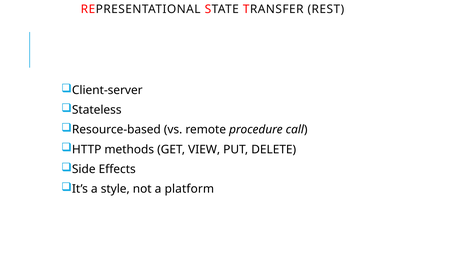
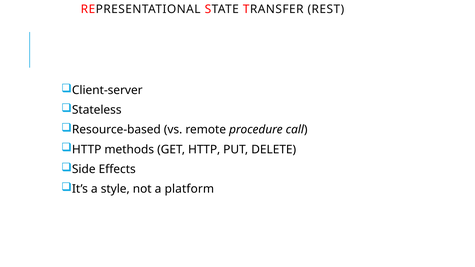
GET VIEW: VIEW -> HTTP (204, 150)
